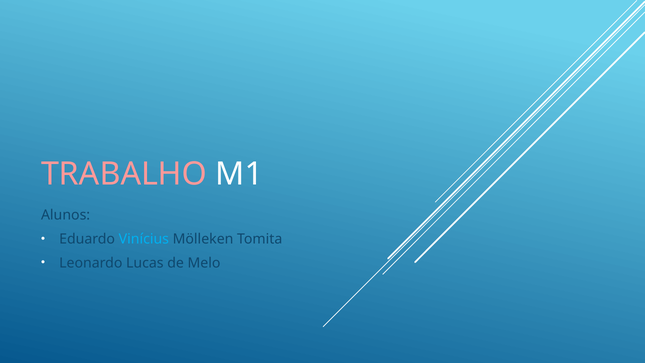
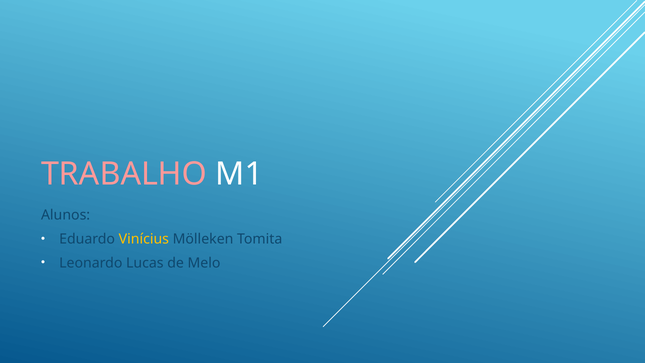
Vinícius colour: light blue -> yellow (144, 239)
